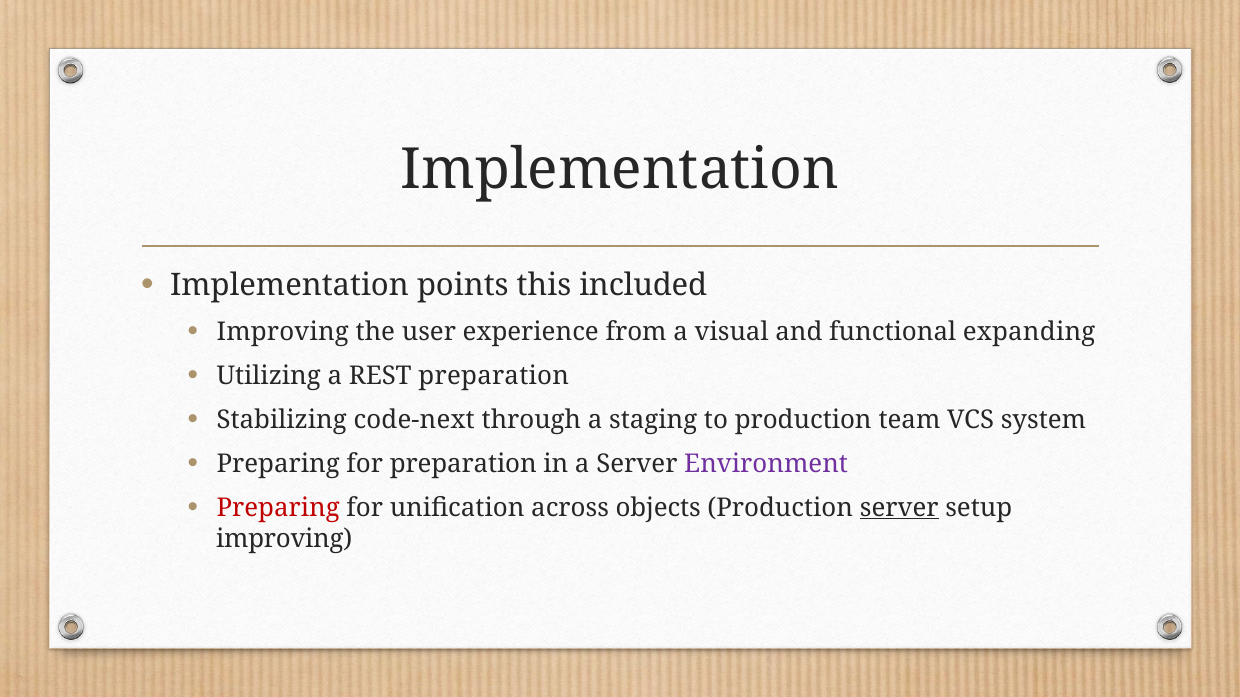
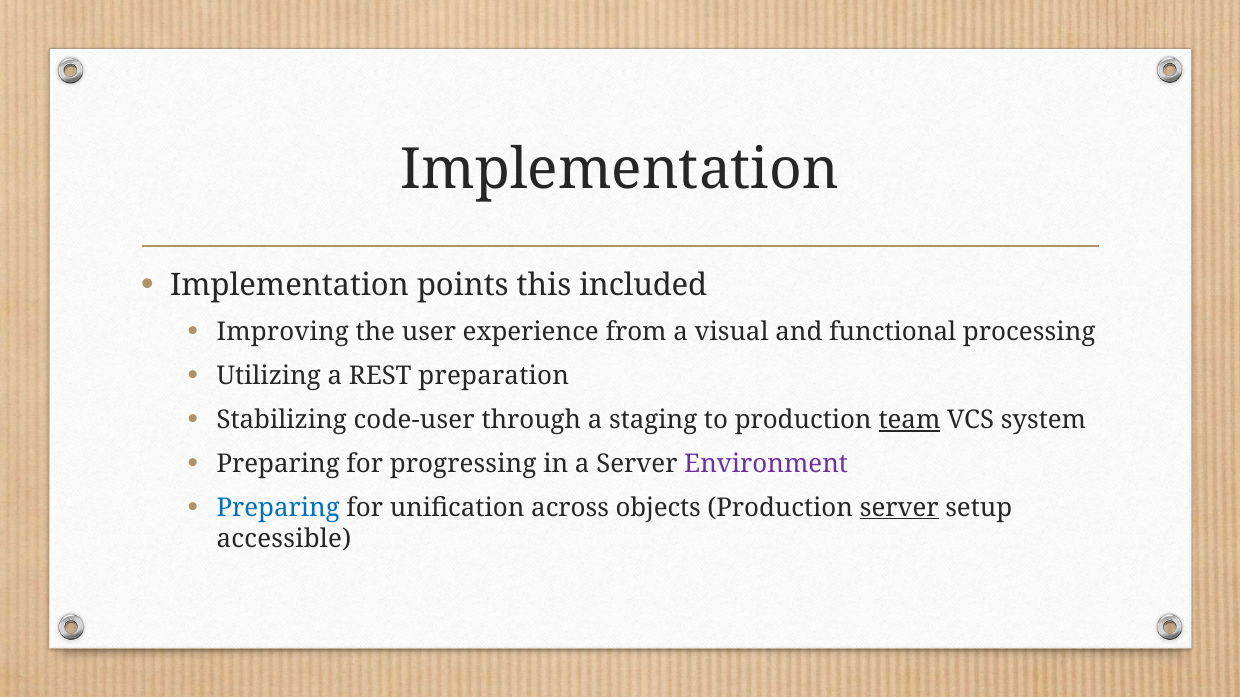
expanding: expanding -> processing (1029, 332)
code-next: code-next -> code-user (414, 420)
team underline: none -> present (909, 420)
for preparation: preparation -> progressing (463, 464)
Preparing colour: red -> blue (278, 508)
improving: improving -> accessible (284, 539)
